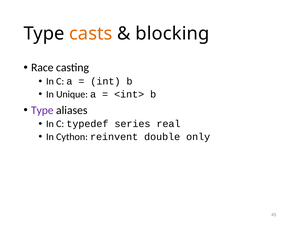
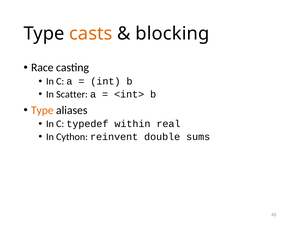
Unique: Unique -> Scatter (72, 94)
Type colour: purple -> orange (42, 110)
series: series -> within (132, 124)
only: only -> sums (198, 137)
